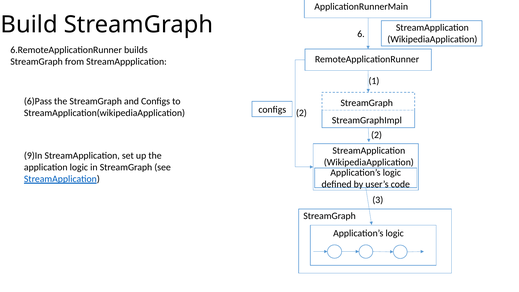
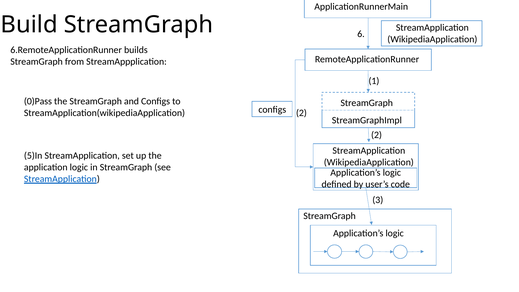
6)Pass: 6)Pass -> 0)Pass (38, 101)
9)In: 9)In -> 5)In (33, 156)
